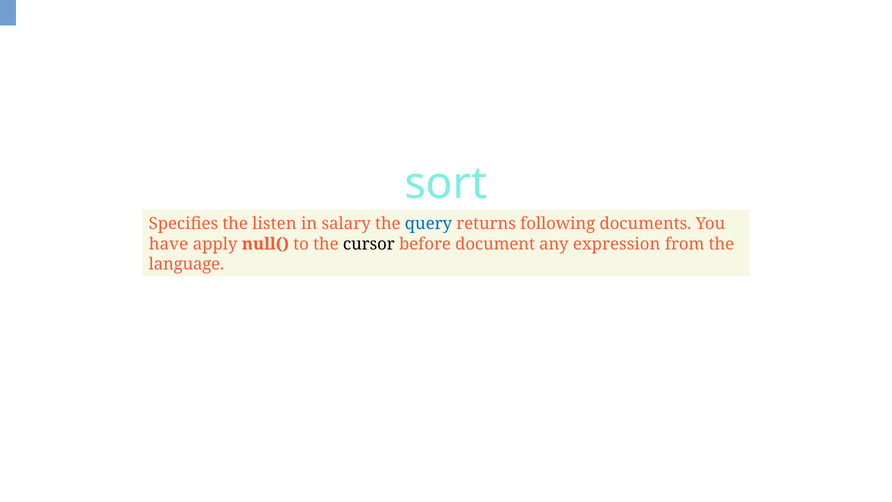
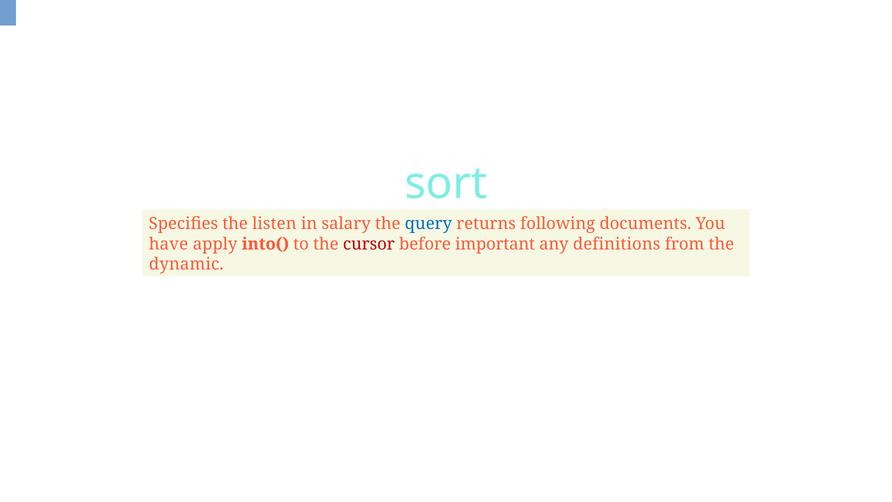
null(: null( -> into( (265, 244)
cursor colour: black -> red (369, 244)
document: document -> important (495, 244)
expression: expression -> definitions (617, 244)
language: language -> dynamic (186, 264)
